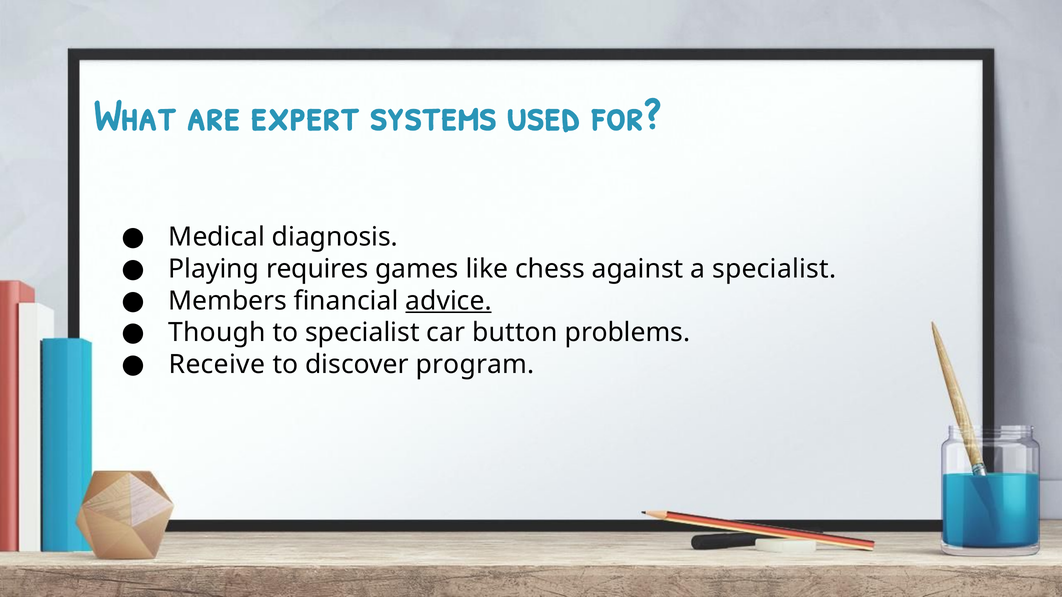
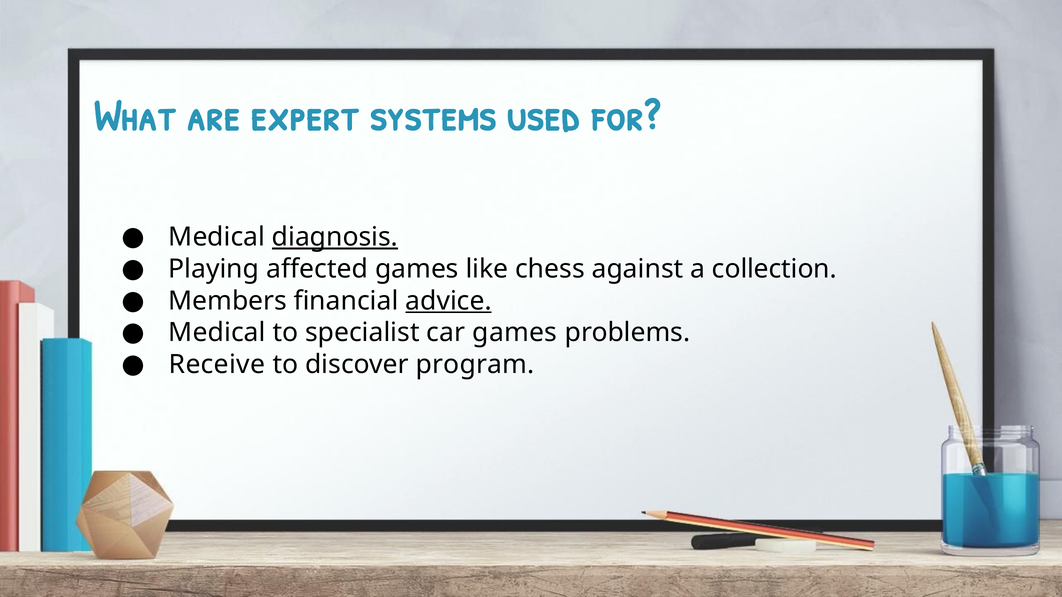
diagnosis underline: none -> present (335, 237)
requires: requires -> affected (317, 269)
a specialist: specialist -> collection (774, 269)
Though: Though -> Medical (217, 333)
car button: button -> games (515, 333)
